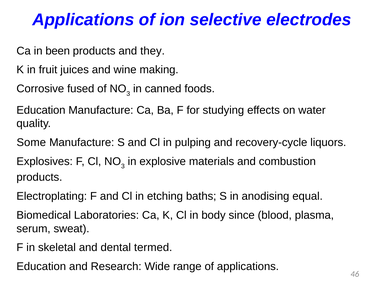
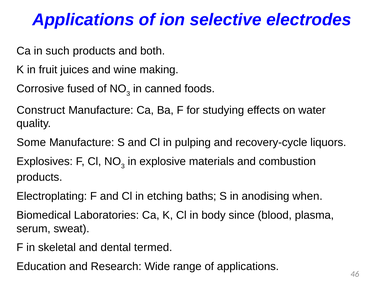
been: been -> such (58, 51)
they: they -> both (153, 51)
Education: Education -> Construct (41, 110)
equal: equal -> when (307, 196)
